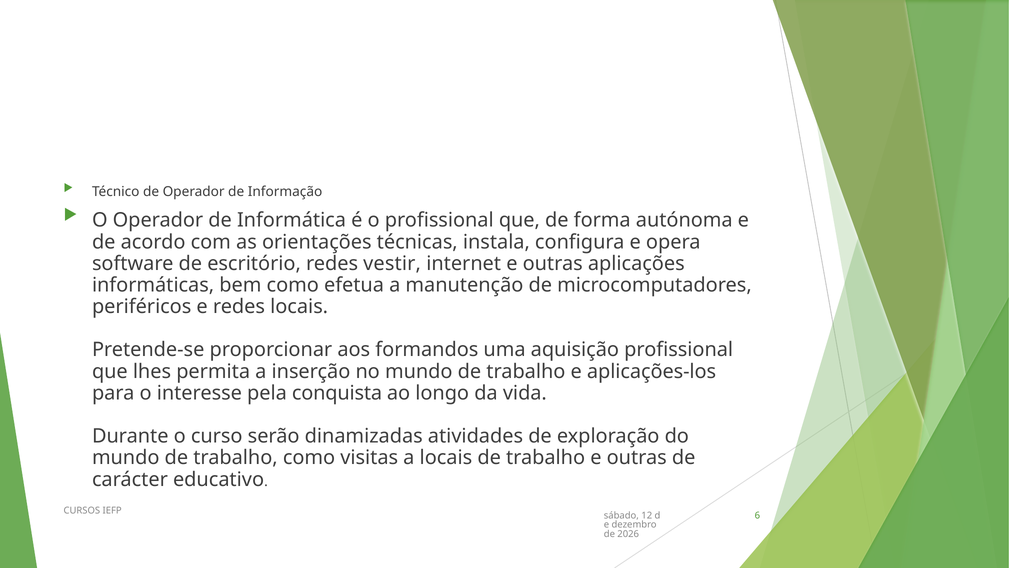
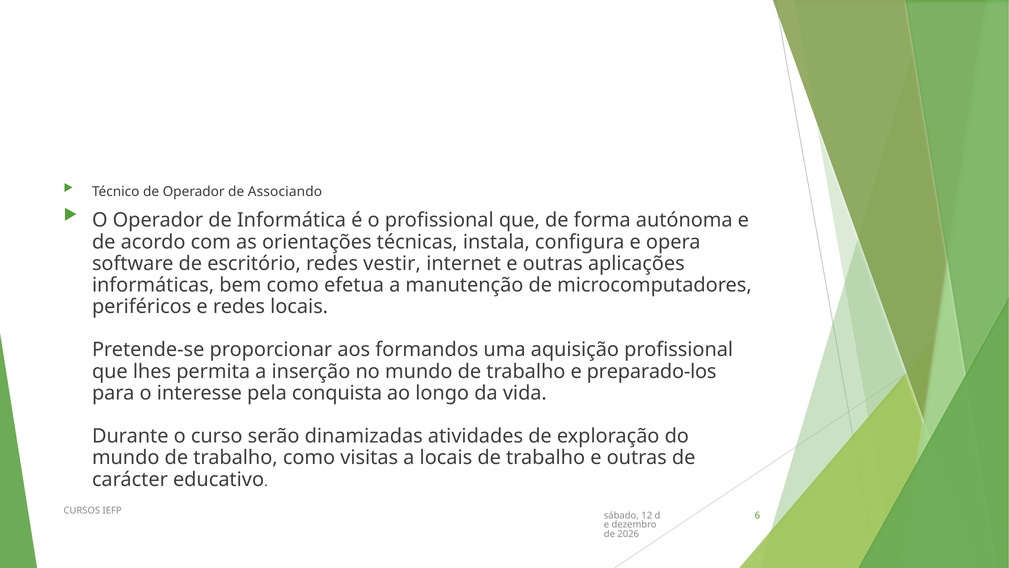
Informação: Informação -> Associando (285, 192)
aplicações-los: aplicações-los -> preparado-los (652, 371)
